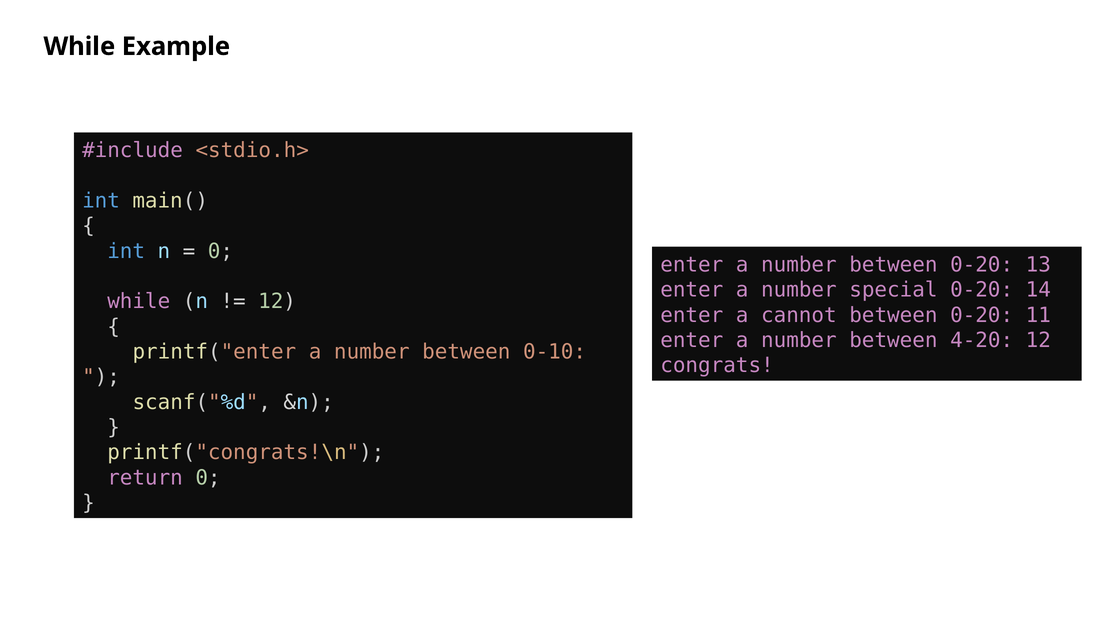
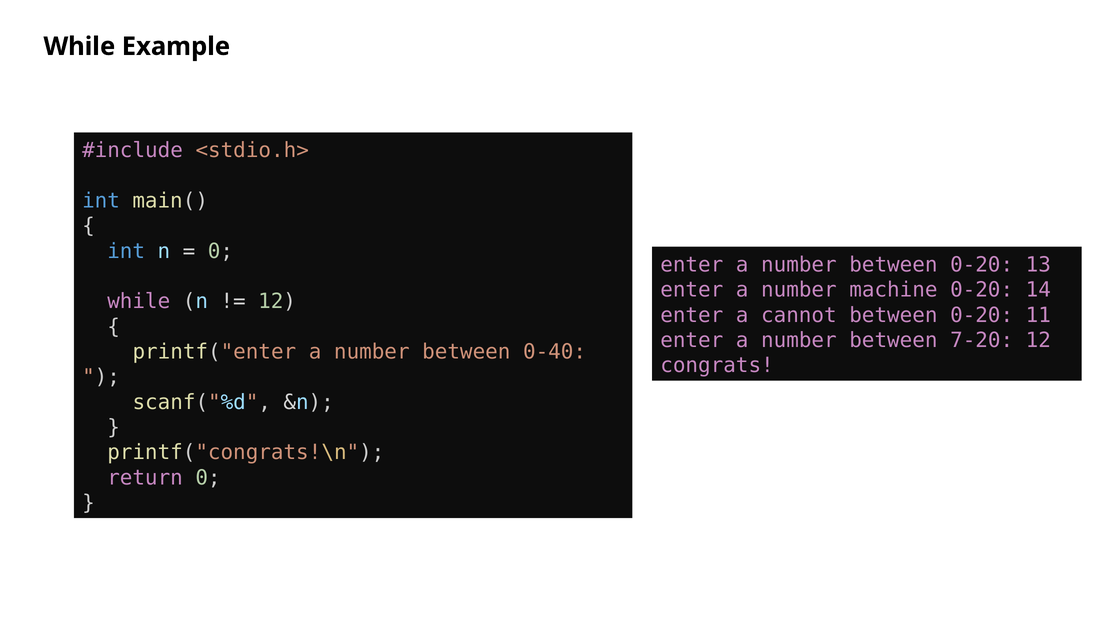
special: special -> machine (893, 290)
4-20: 4-20 -> 7-20 (982, 340)
0-10: 0-10 -> 0-40 (555, 351)
